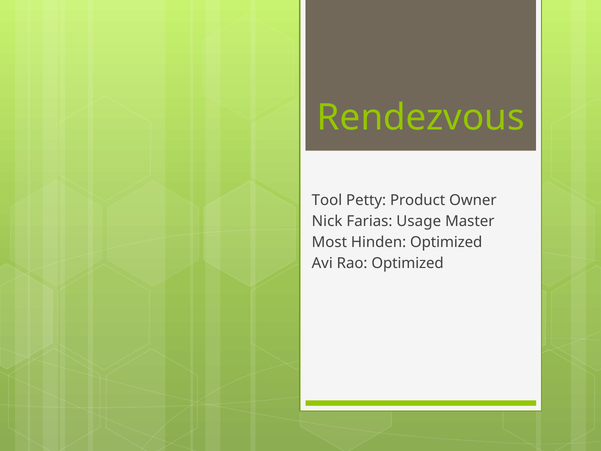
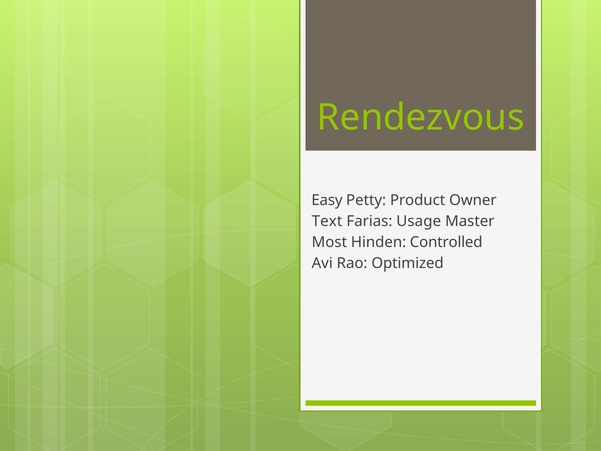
Tool: Tool -> Easy (327, 200)
Nick: Nick -> Text (327, 221)
Hinden Optimized: Optimized -> Controlled (446, 242)
